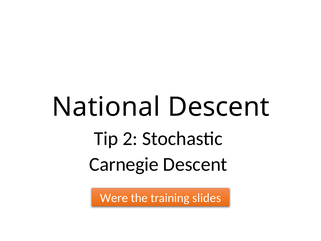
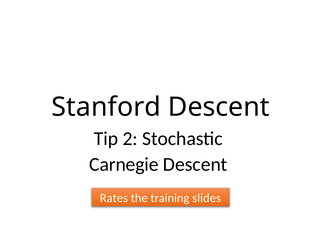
National: National -> Stanford (106, 107)
Were: Were -> Rates (114, 198)
